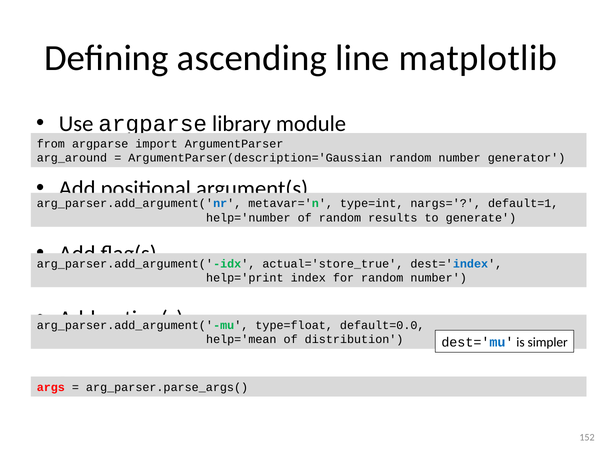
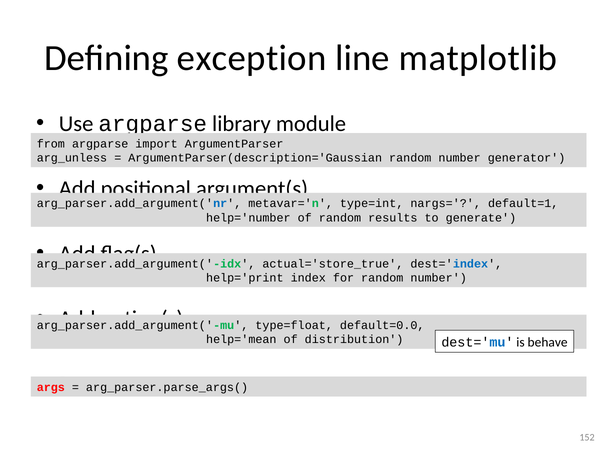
ascending: ascending -> exception (252, 58)
arg_around: arg_around -> arg_unless (72, 158)
simpler: simpler -> behave (548, 343)
